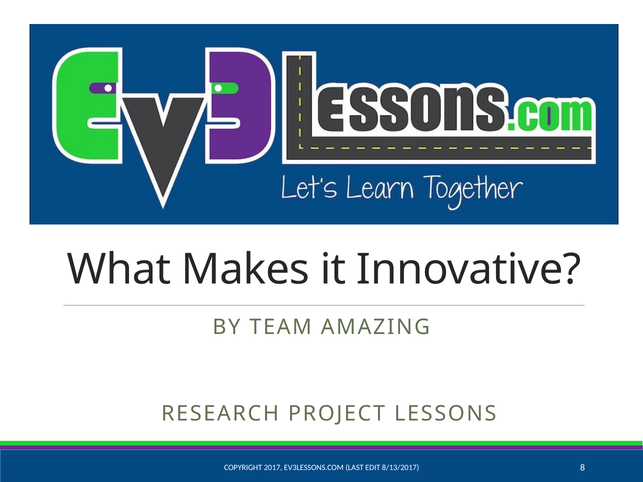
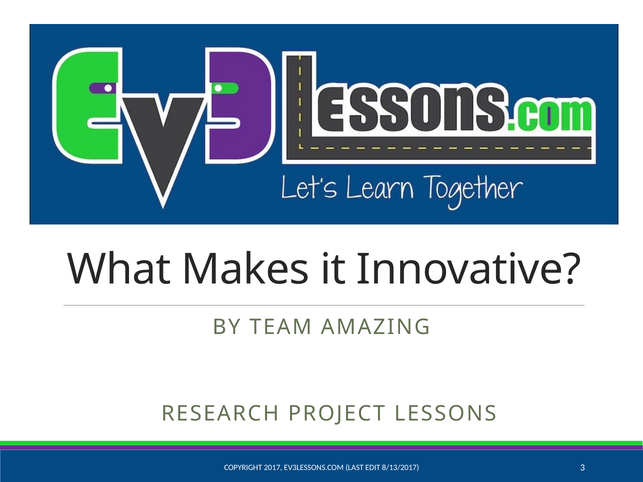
8: 8 -> 3 (583, 468)
